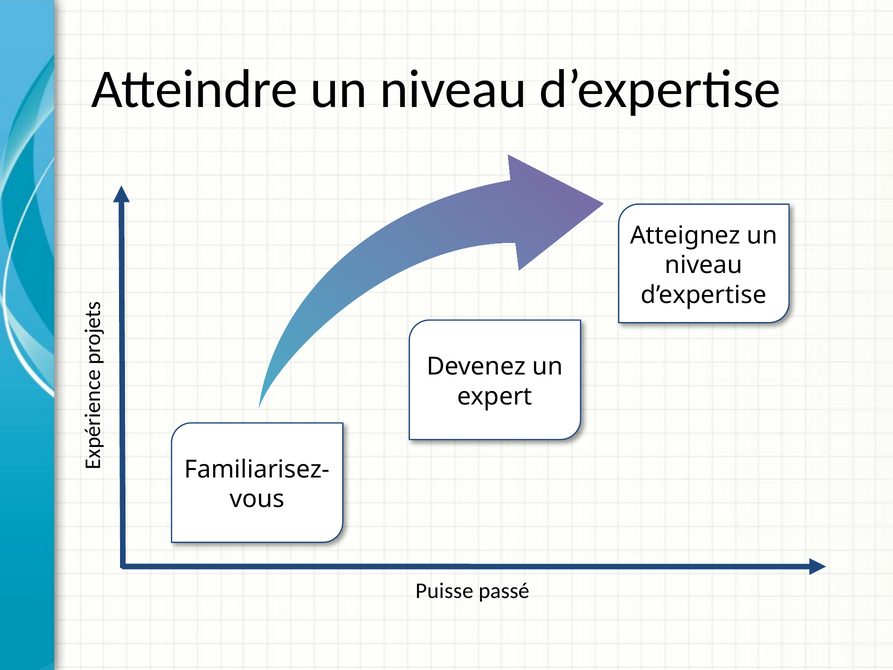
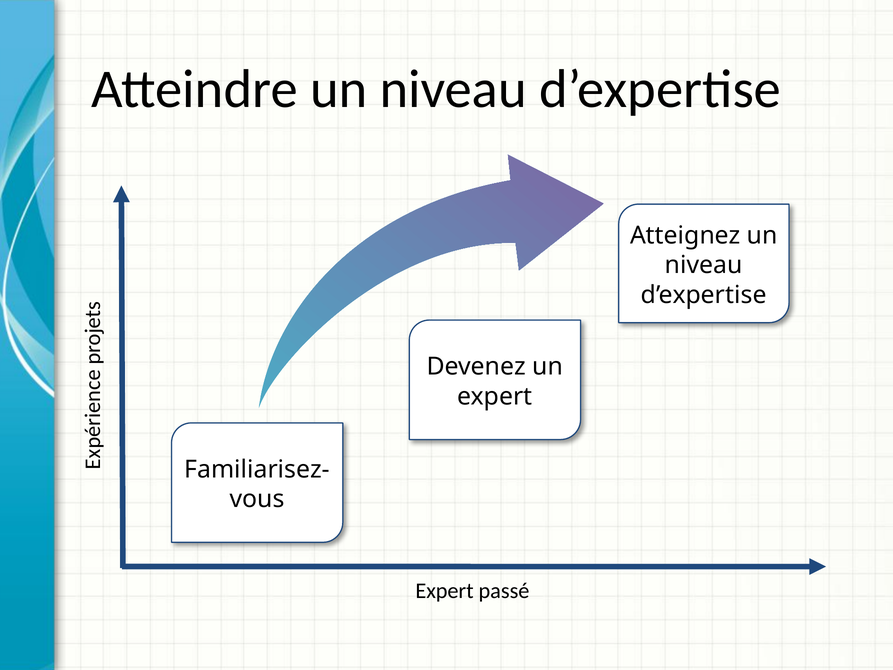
Puisse: Puisse -> Expert (445, 591)
